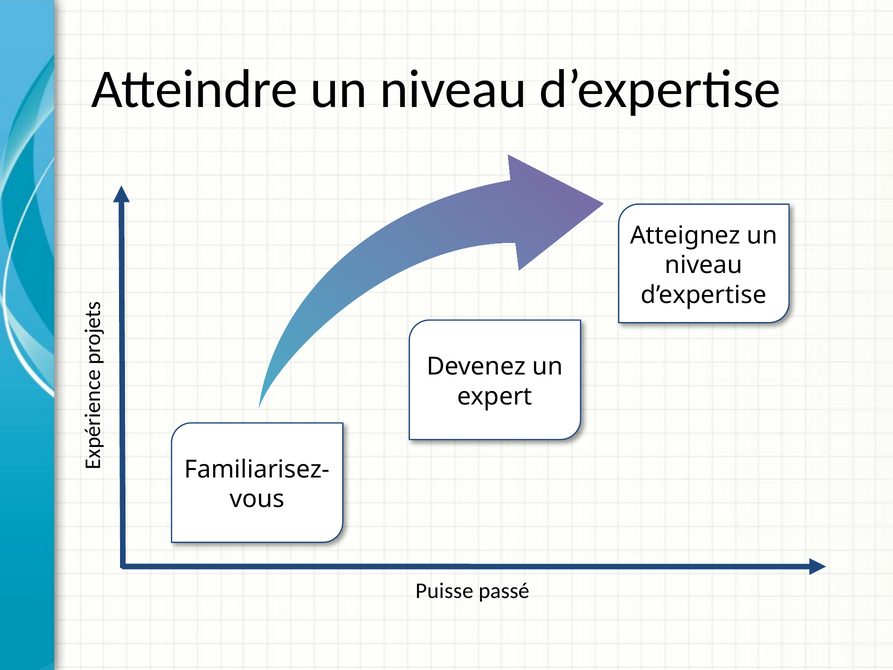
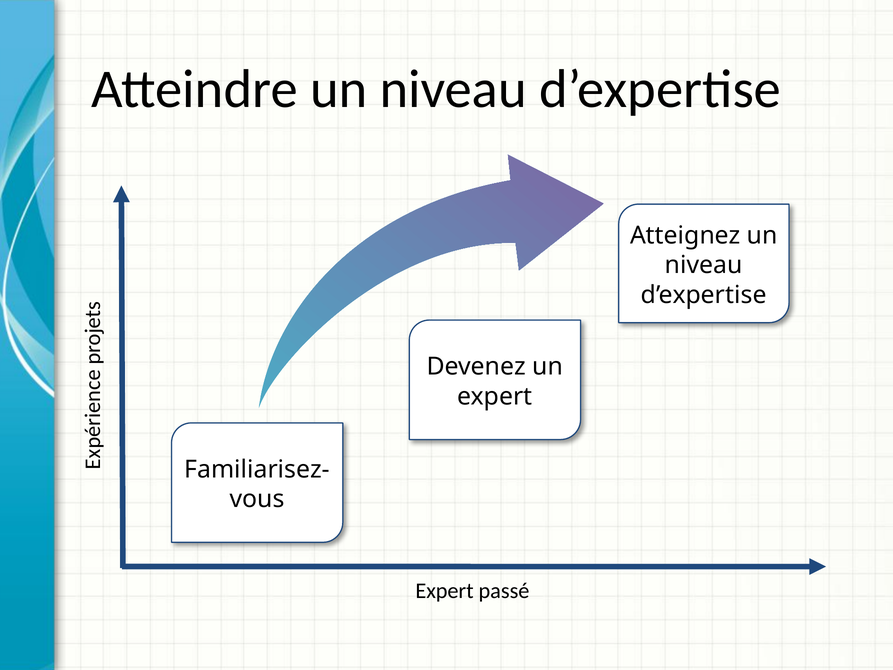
Puisse: Puisse -> Expert (445, 591)
